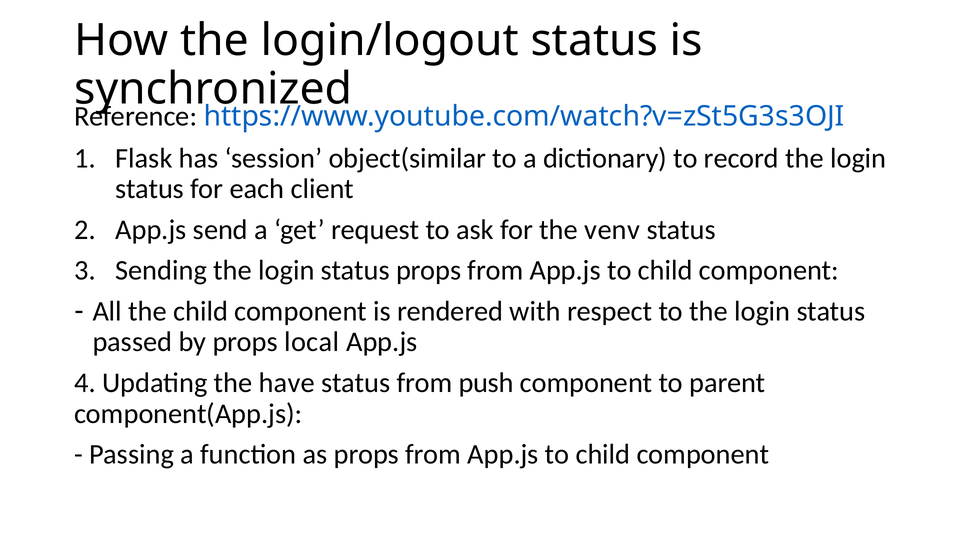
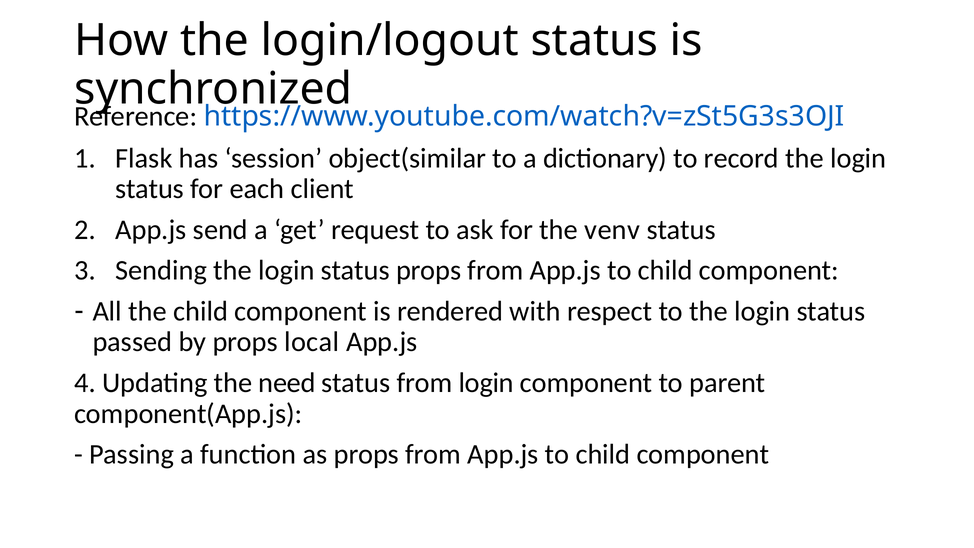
have: have -> need (287, 383)
from push: push -> login (486, 383)
